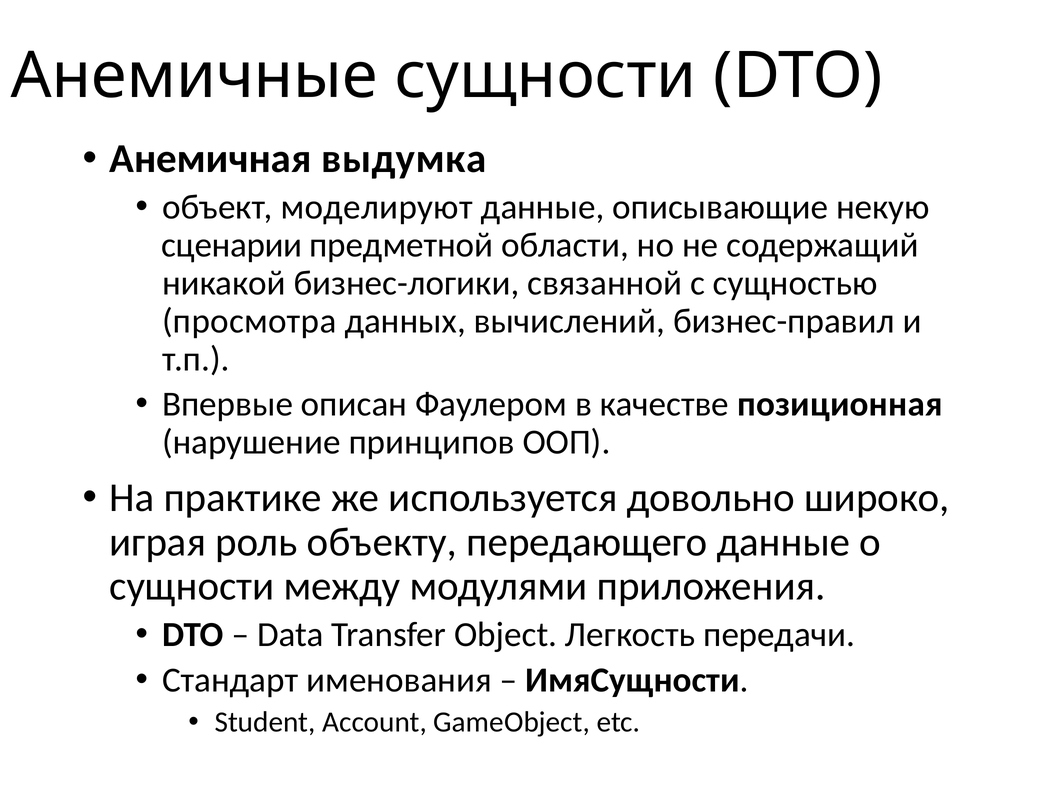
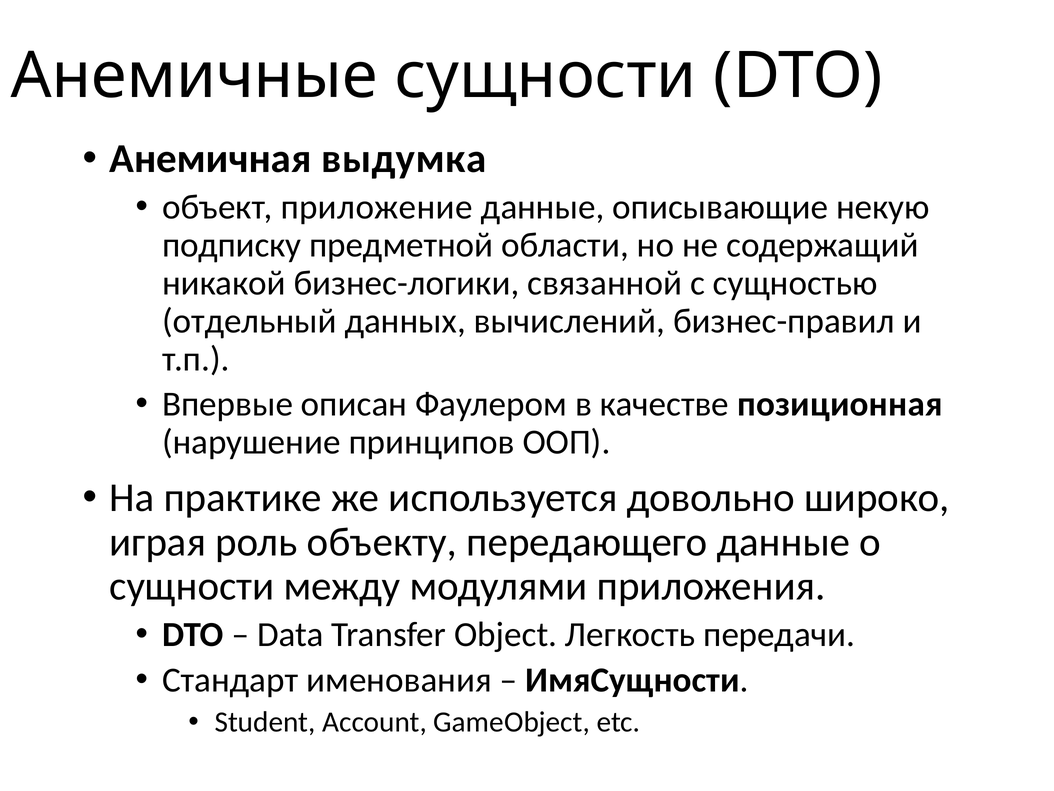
моделируют: моделируют -> приложение (377, 207)
сценарии: сценарии -> подписку (232, 245)
просмотра: просмотра -> отдельный (249, 321)
